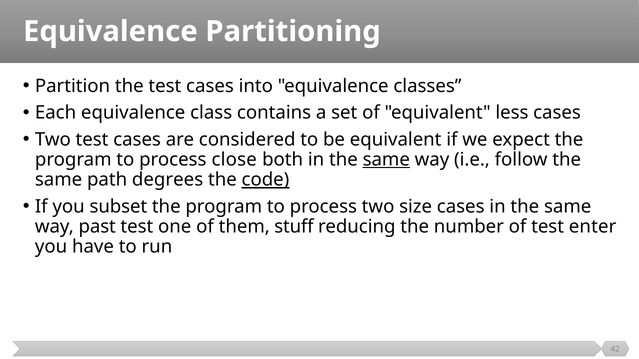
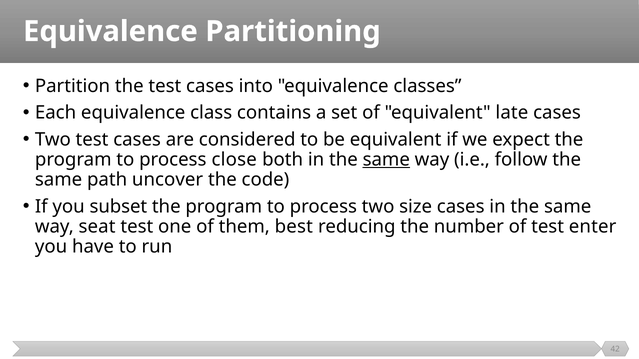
less: less -> late (512, 113)
degrees: degrees -> uncover (168, 180)
code underline: present -> none (265, 180)
past: past -> seat (97, 227)
stuff: stuff -> best (294, 227)
